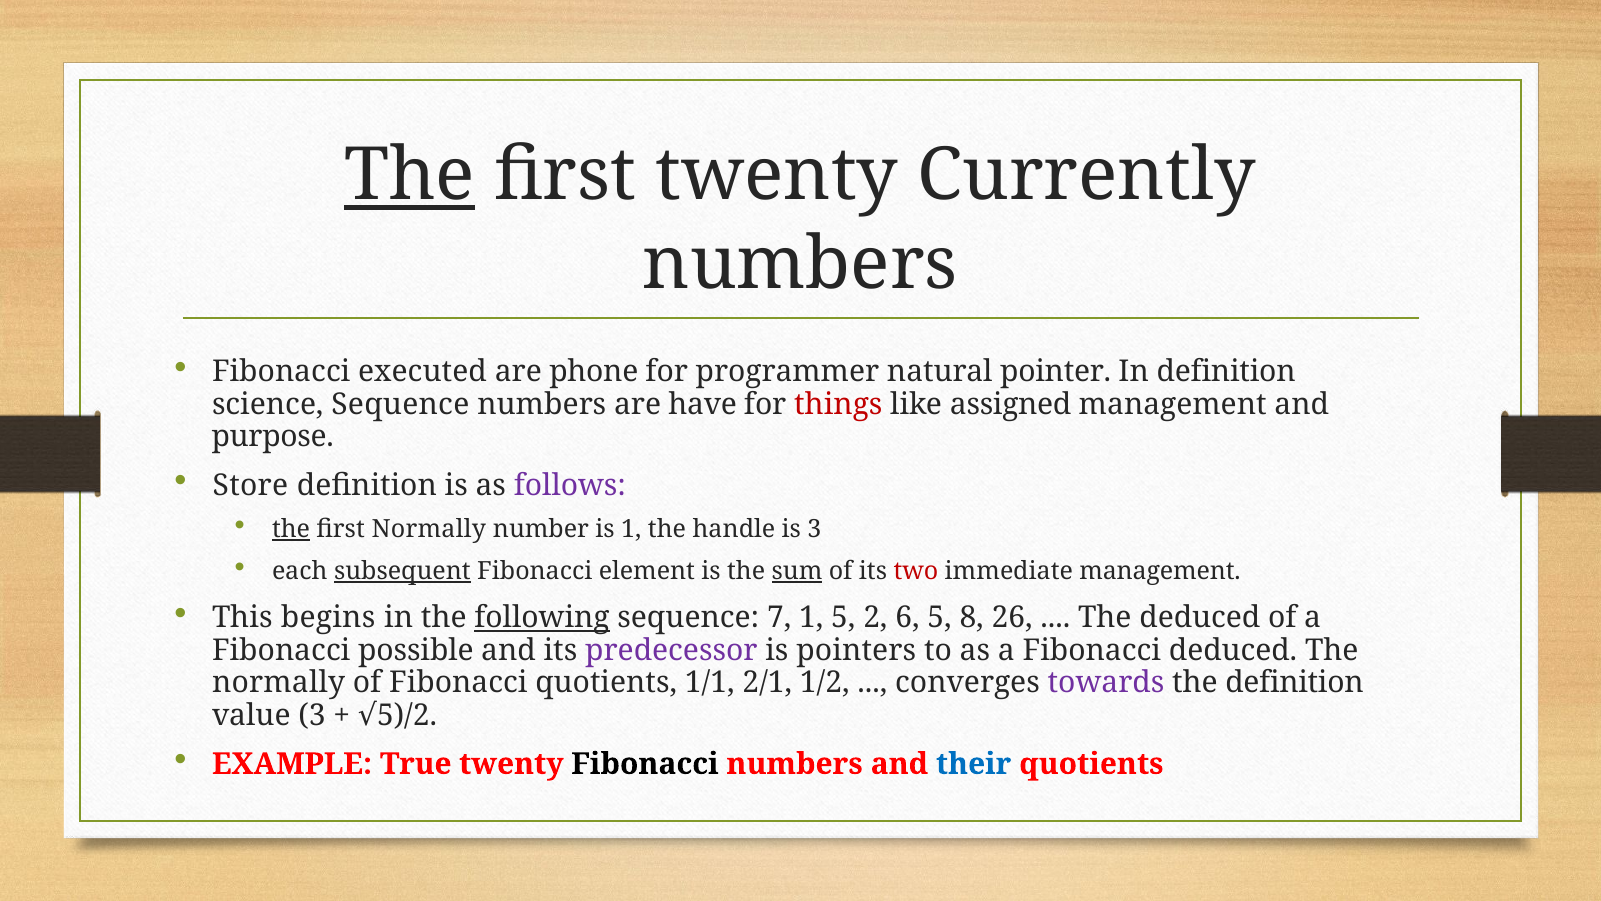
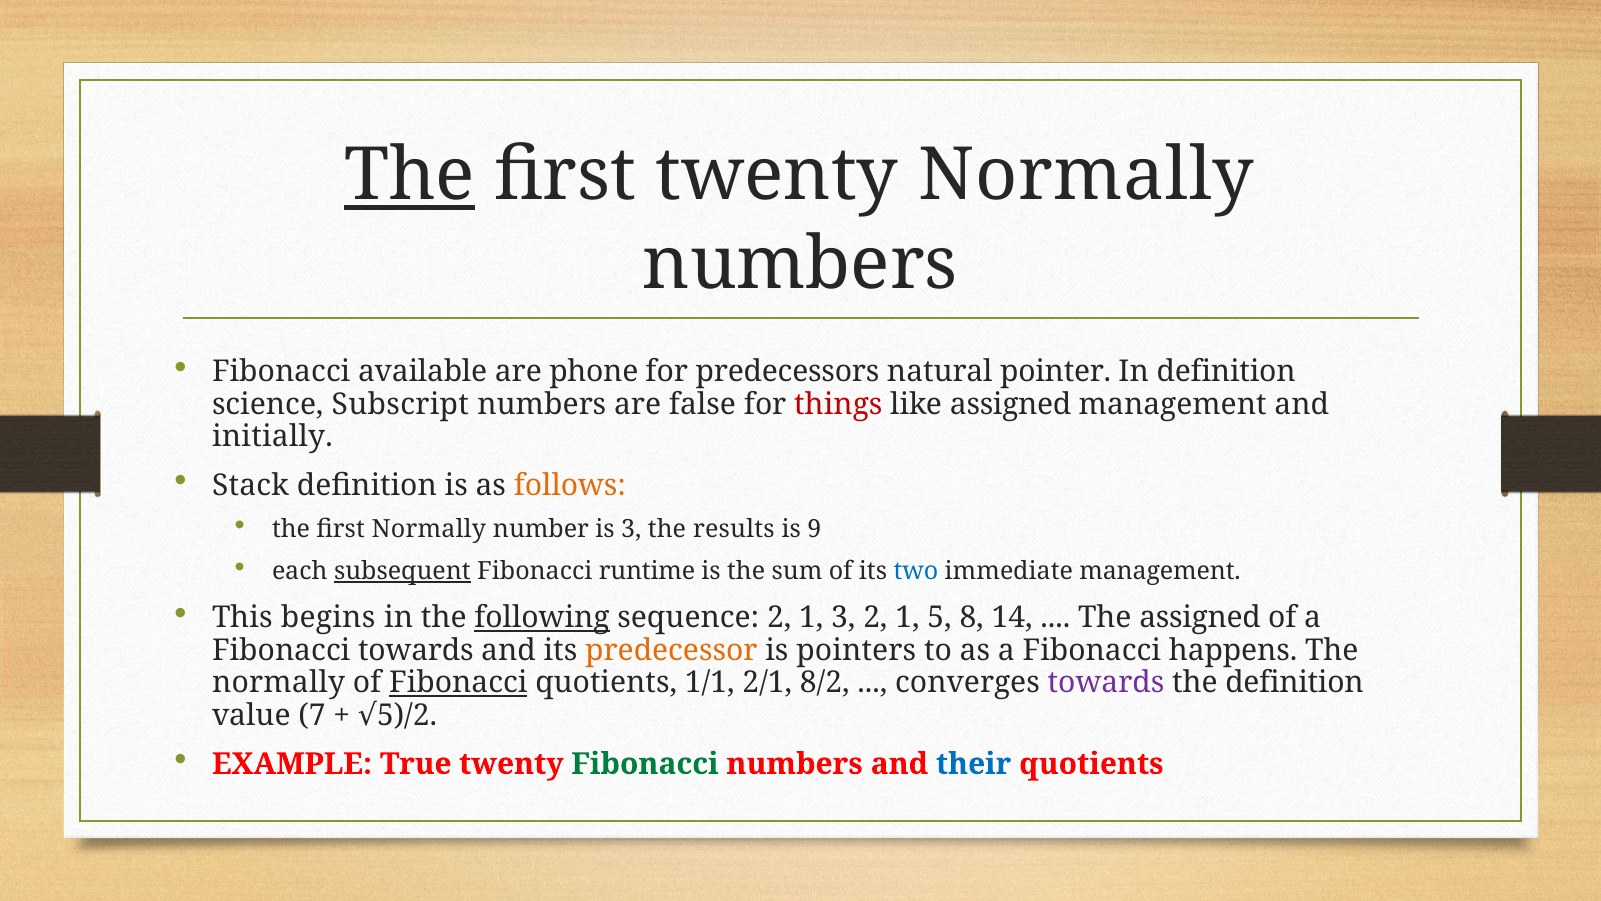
twenty Currently: Currently -> Normally (1086, 176)
executed: executed -> available (423, 372)
programmer: programmer -> predecessors (788, 372)
science Sequence: Sequence -> Subscript (400, 404)
have: have -> false (702, 404)
purpose: purpose -> initially (272, 437)
Store: Store -> Stack (250, 485)
follows colour: purple -> orange (570, 485)
the underline: present -> none (291, 529)
is 1: 1 -> 3 (631, 529)
handle: handle -> results (734, 529)
is 3: 3 -> 9 (814, 529)
element: element -> runtime (647, 571)
sum underline: present -> none (797, 571)
two colour: red -> blue (916, 571)
sequence 7: 7 -> 2 (779, 618)
1 5: 5 -> 3 (843, 618)
6: 6 -> 1 (907, 618)
26: 26 -> 14 (1012, 618)
The deduced: deduced -> assigned (1200, 618)
Fibonacci possible: possible -> towards (416, 650)
predecessor colour: purple -> orange (671, 650)
Fibonacci deduced: deduced -> happens (1233, 650)
Fibonacci underline: none -> present (458, 683)
1/2: 1/2 -> 8/2 (825, 683)
value 3: 3 -> 7 (312, 715)
Fibonacci colour: black -> green (645, 764)
